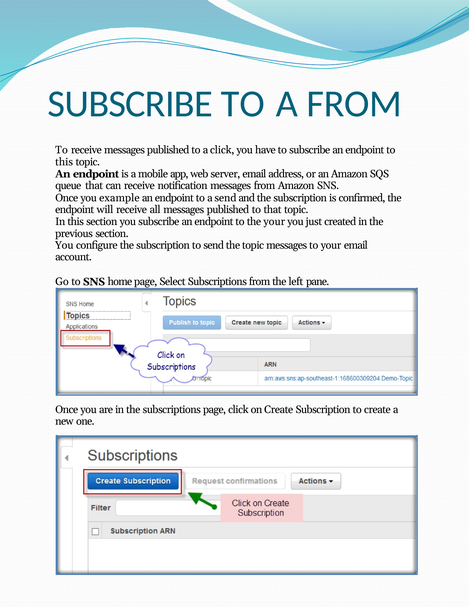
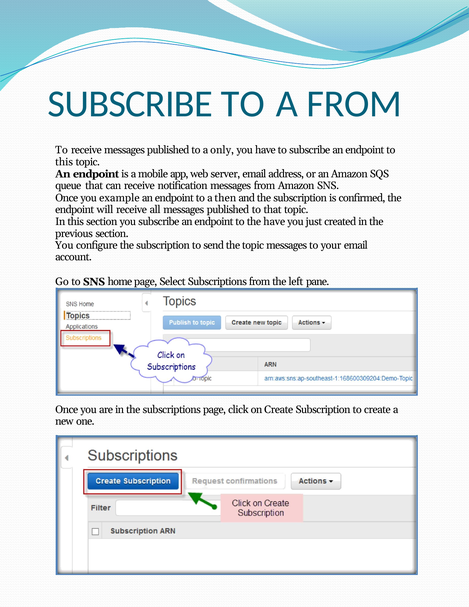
a click: click -> only (222, 150)
a send: send -> then (225, 198)
the your: your -> have (274, 222)
